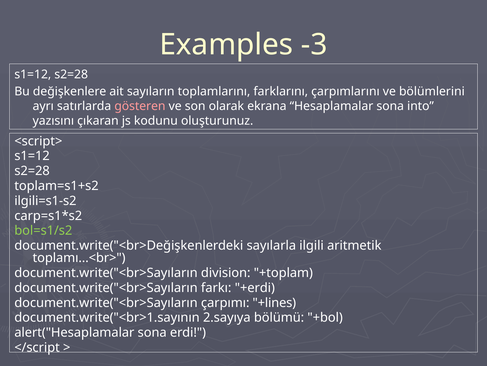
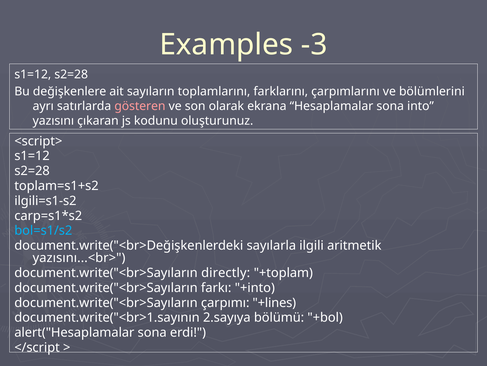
bol=s1/s2 colour: light green -> light blue (43, 230)
toplamı...<br>: toplamı...<br> -> yazısını...<br> (79, 257)
division: division -> directly (226, 272)
+erdi: +erdi -> +into (255, 287)
